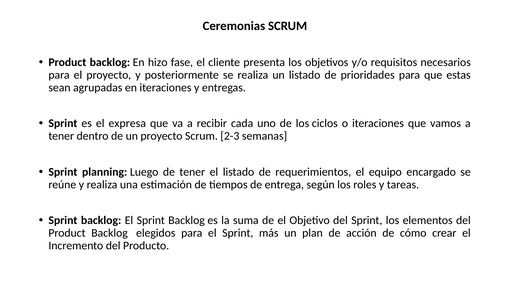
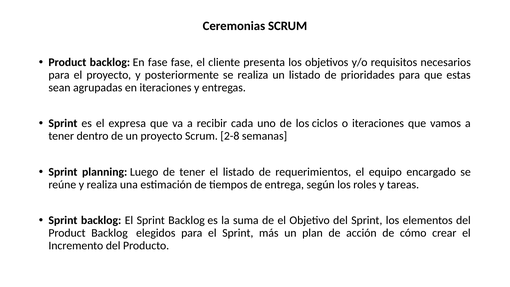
En hizo: hizo -> fase (158, 62)
2-3: 2-3 -> 2-8 (230, 136)
